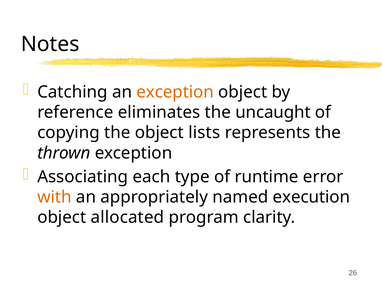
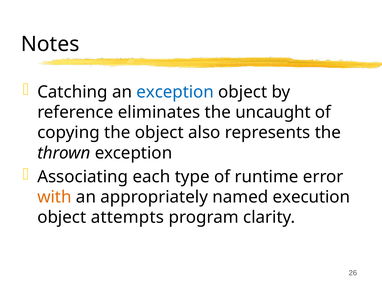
exception colour: orange -> blue (175, 92)
lists: lists -> also (204, 133)
allocated: allocated -> attempts (127, 218)
